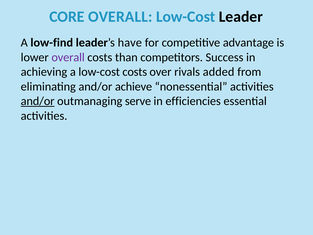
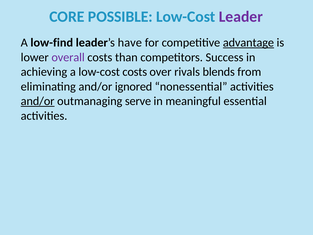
CORE OVERALL: OVERALL -> POSSIBLE (120, 17)
Leader colour: black -> purple (241, 17)
advantage underline: none -> present (248, 43)
added: added -> blends (219, 72)
achieve: achieve -> ignored (134, 86)
efficiencies: efficiencies -> meaningful (193, 101)
